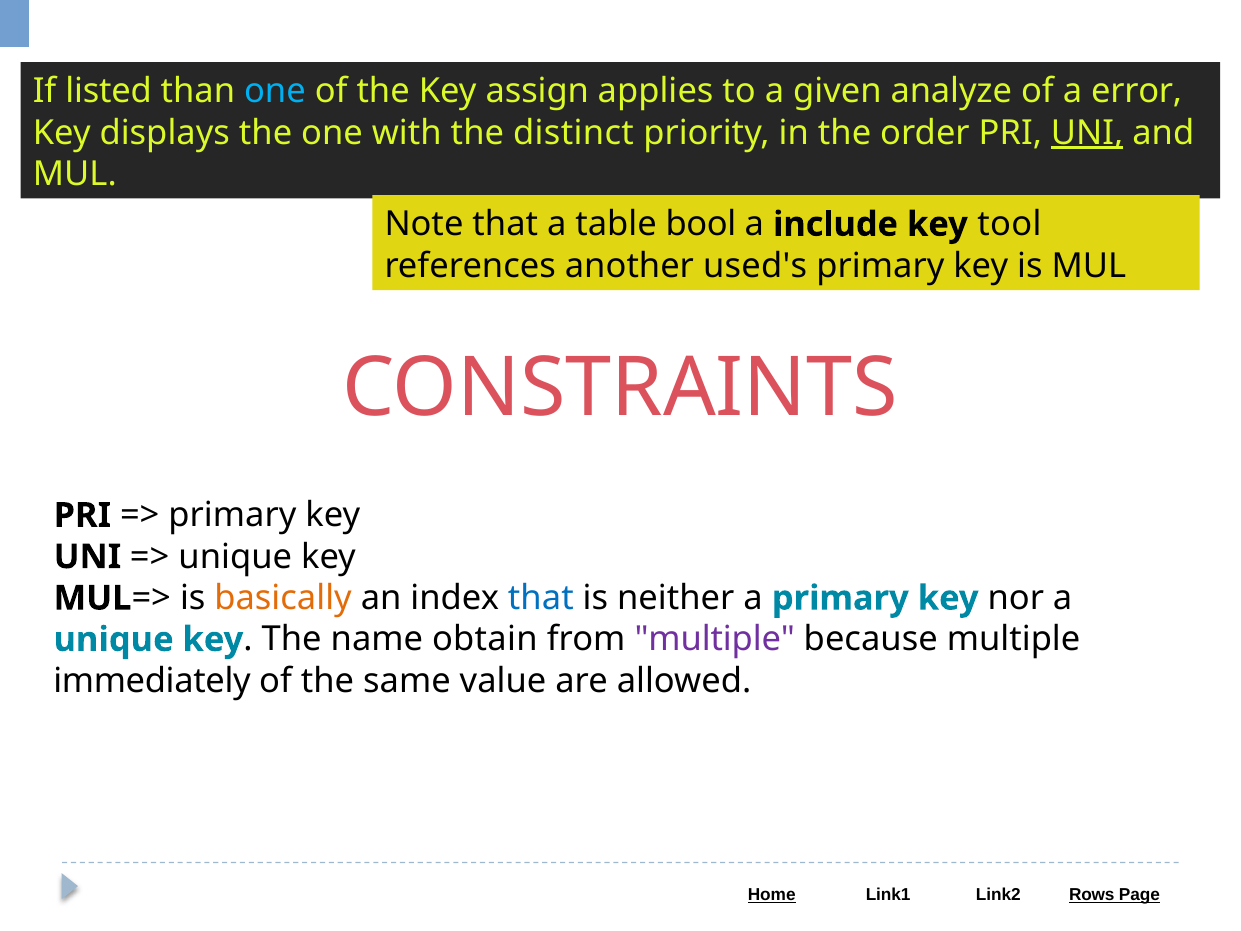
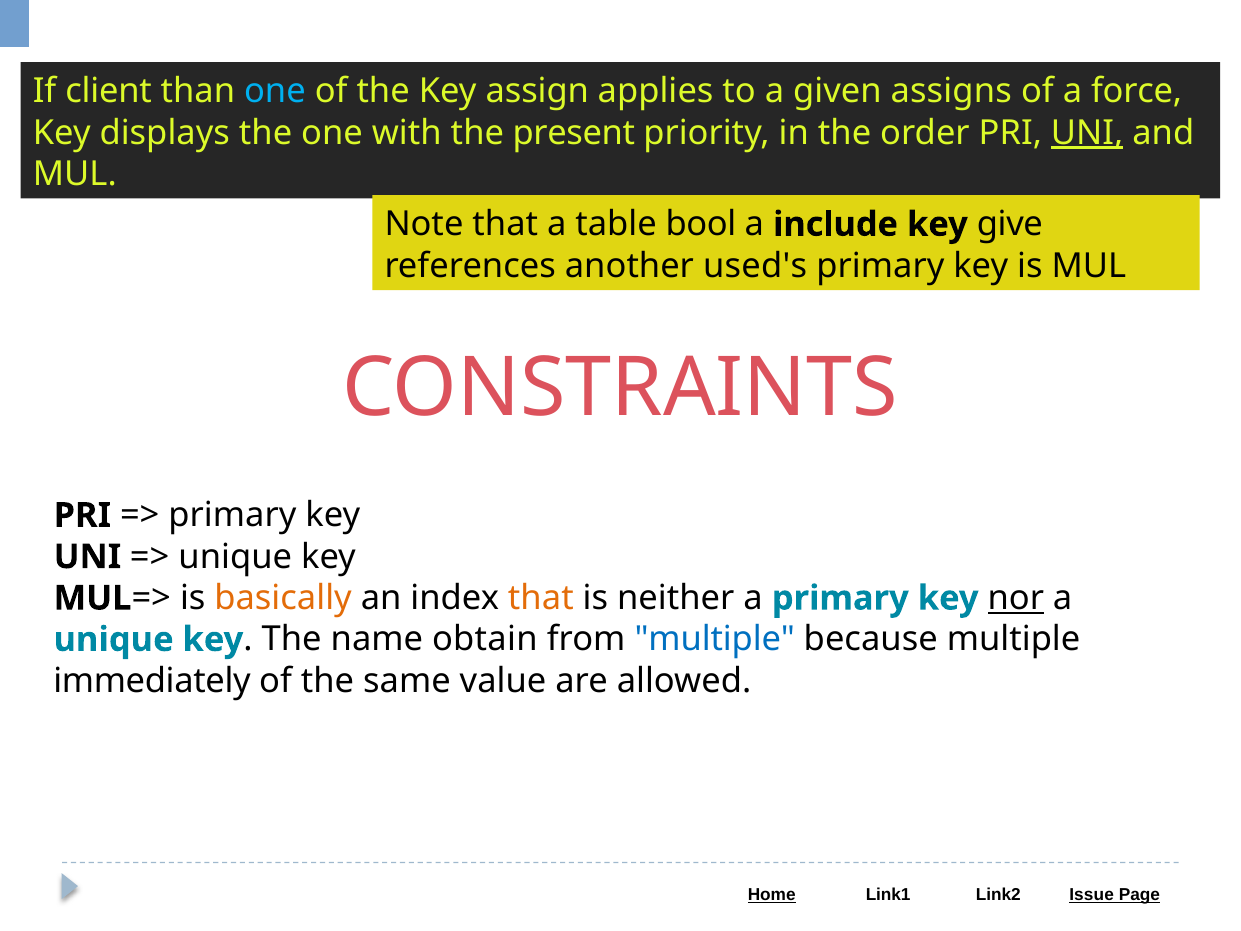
listed: listed -> client (109, 91)
analyze: analyze -> assigns (951, 91)
error: error -> force (1137, 91)
distinct: distinct -> present (574, 133)
tool: tool -> give (1010, 224)
that colour: blue -> orange (541, 598)
nor underline: none -> present (1016, 598)
multiple colour: purple -> blue (715, 639)
Rows: Rows -> Issue (1092, 895)
